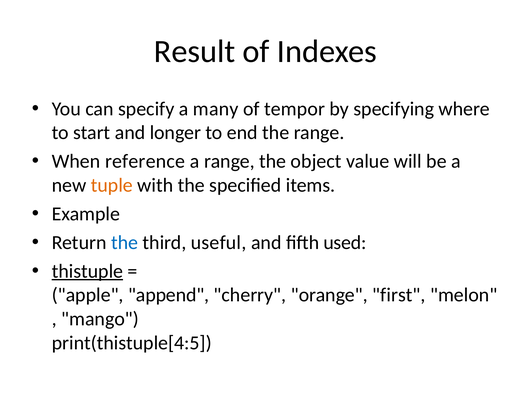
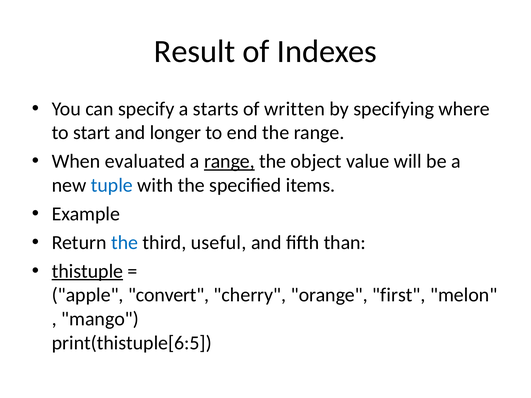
many: many -> starts (216, 109)
tempor: tempor -> written (295, 109)
reference: reference -> evaluated (145, 161)
range underline: none -> present (229, 161)
tuple colour: orange -> blue (112, 185)
used: used -> than (345, 243)
append: append -> convert (169, 295)
print(thistuple[4:5: print(thistuple[4:5 -> print(thistuple[6:5 (132, 343)
